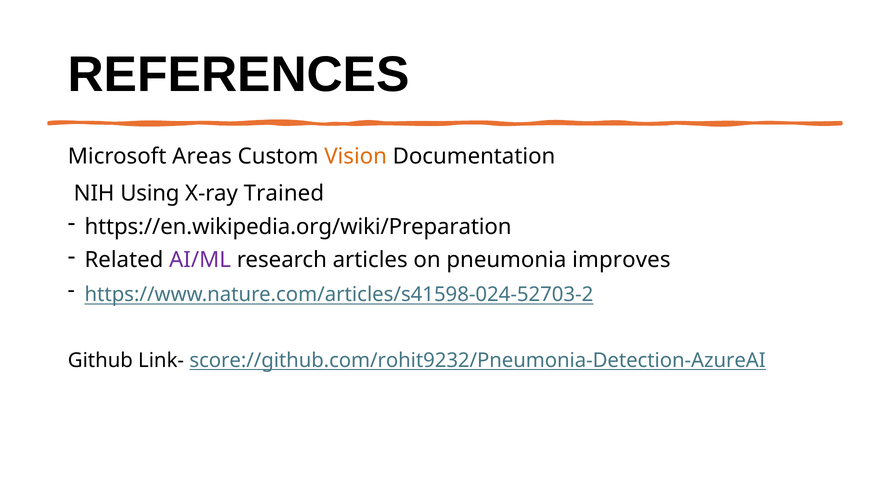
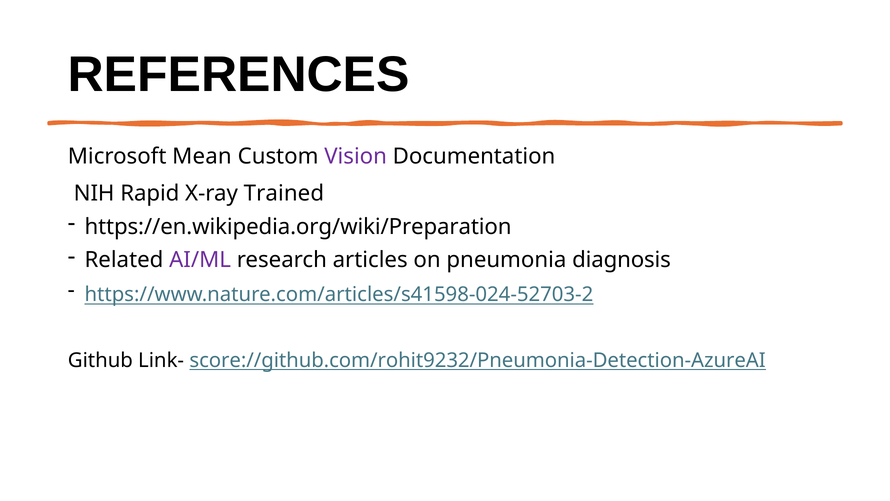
Areas: Areas -> Mean (202, 156)
Vision colour: orange -> purple (356, 156)
Using: Using -> Rapid (150, 193)
improves: improves -> diagnosis (622, 260)
